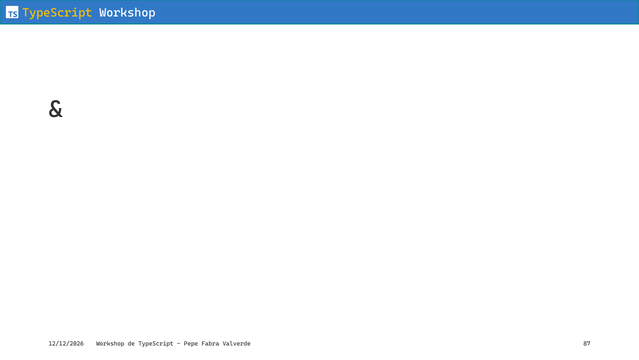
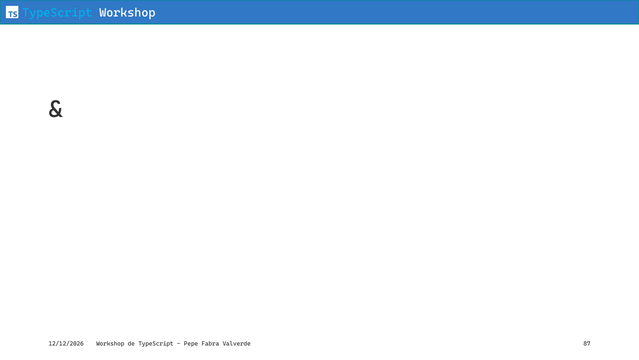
TypeScript colour: yellow -> light blue (57, 13)
